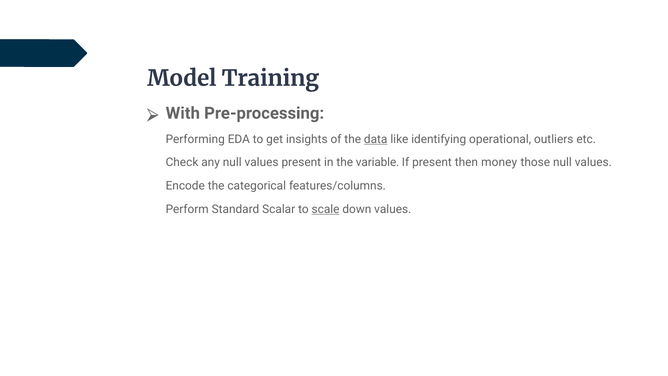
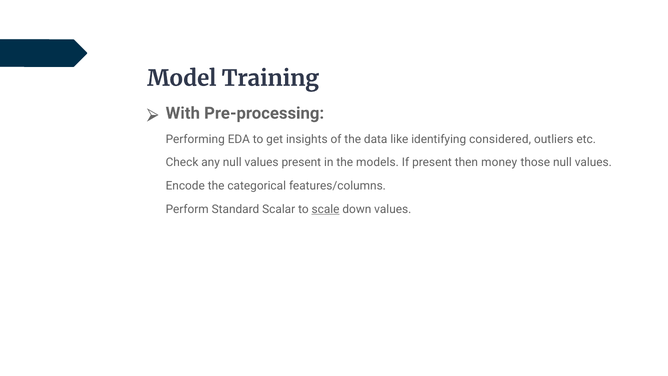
data underline: present -> none (376, 139)
operational: operational -> considered (500, 139)
variable: variable -> models (377, 162)
